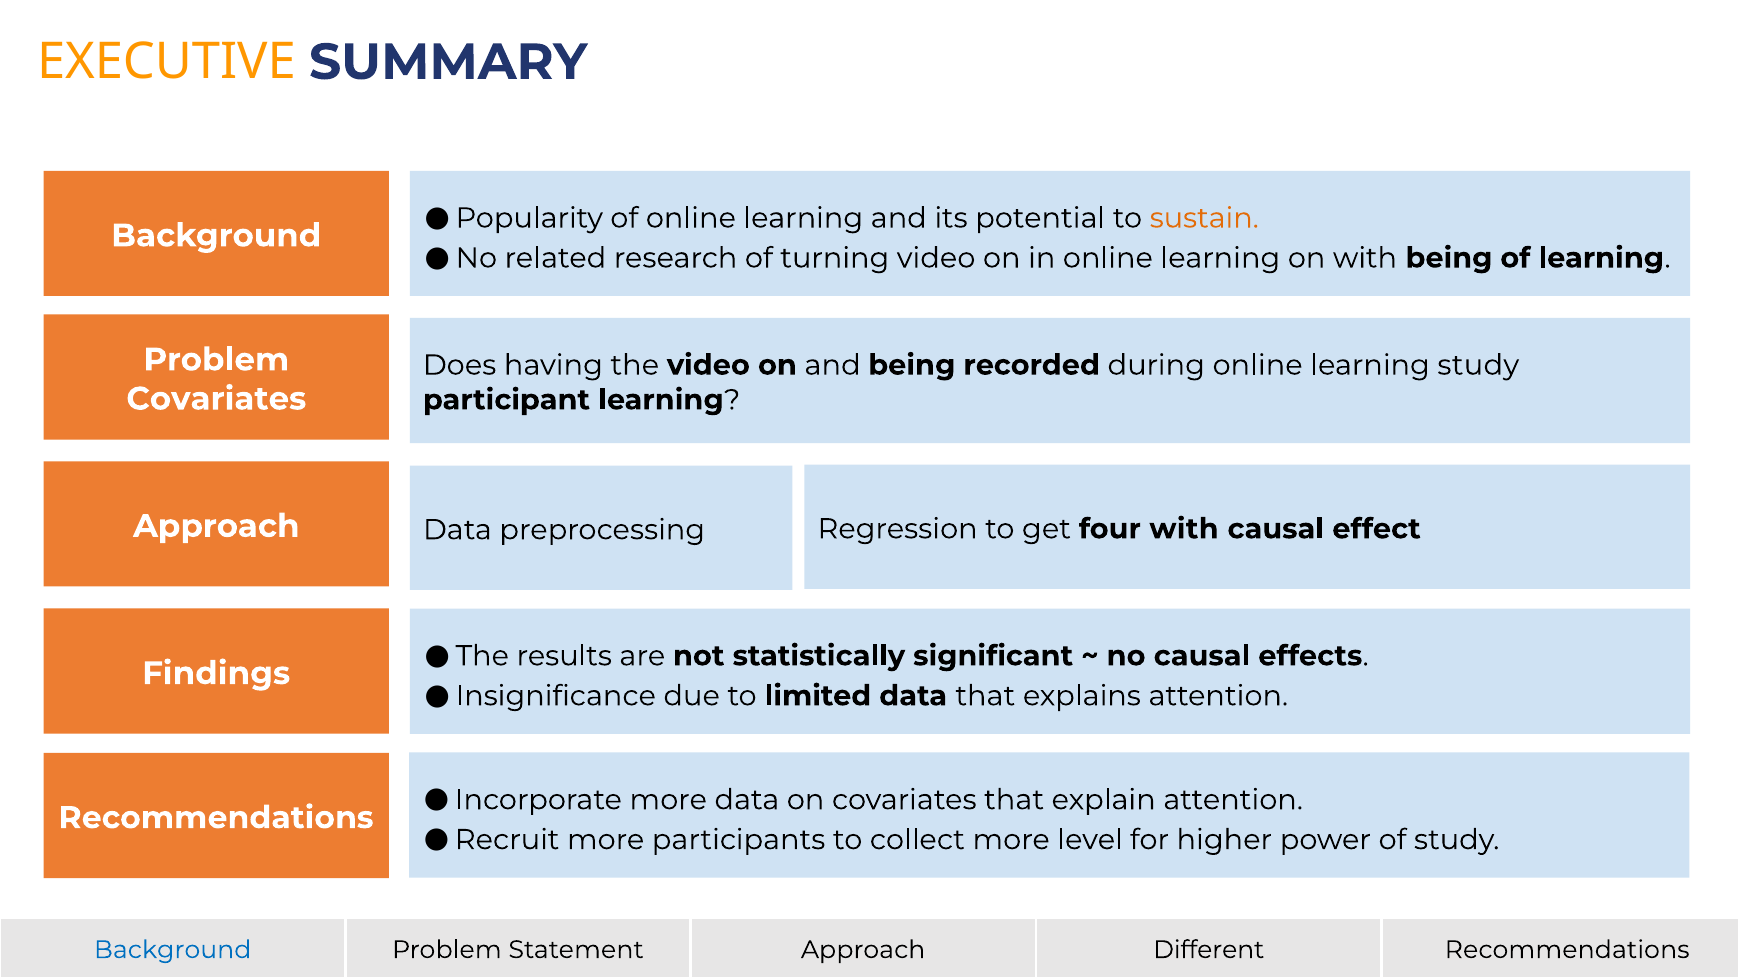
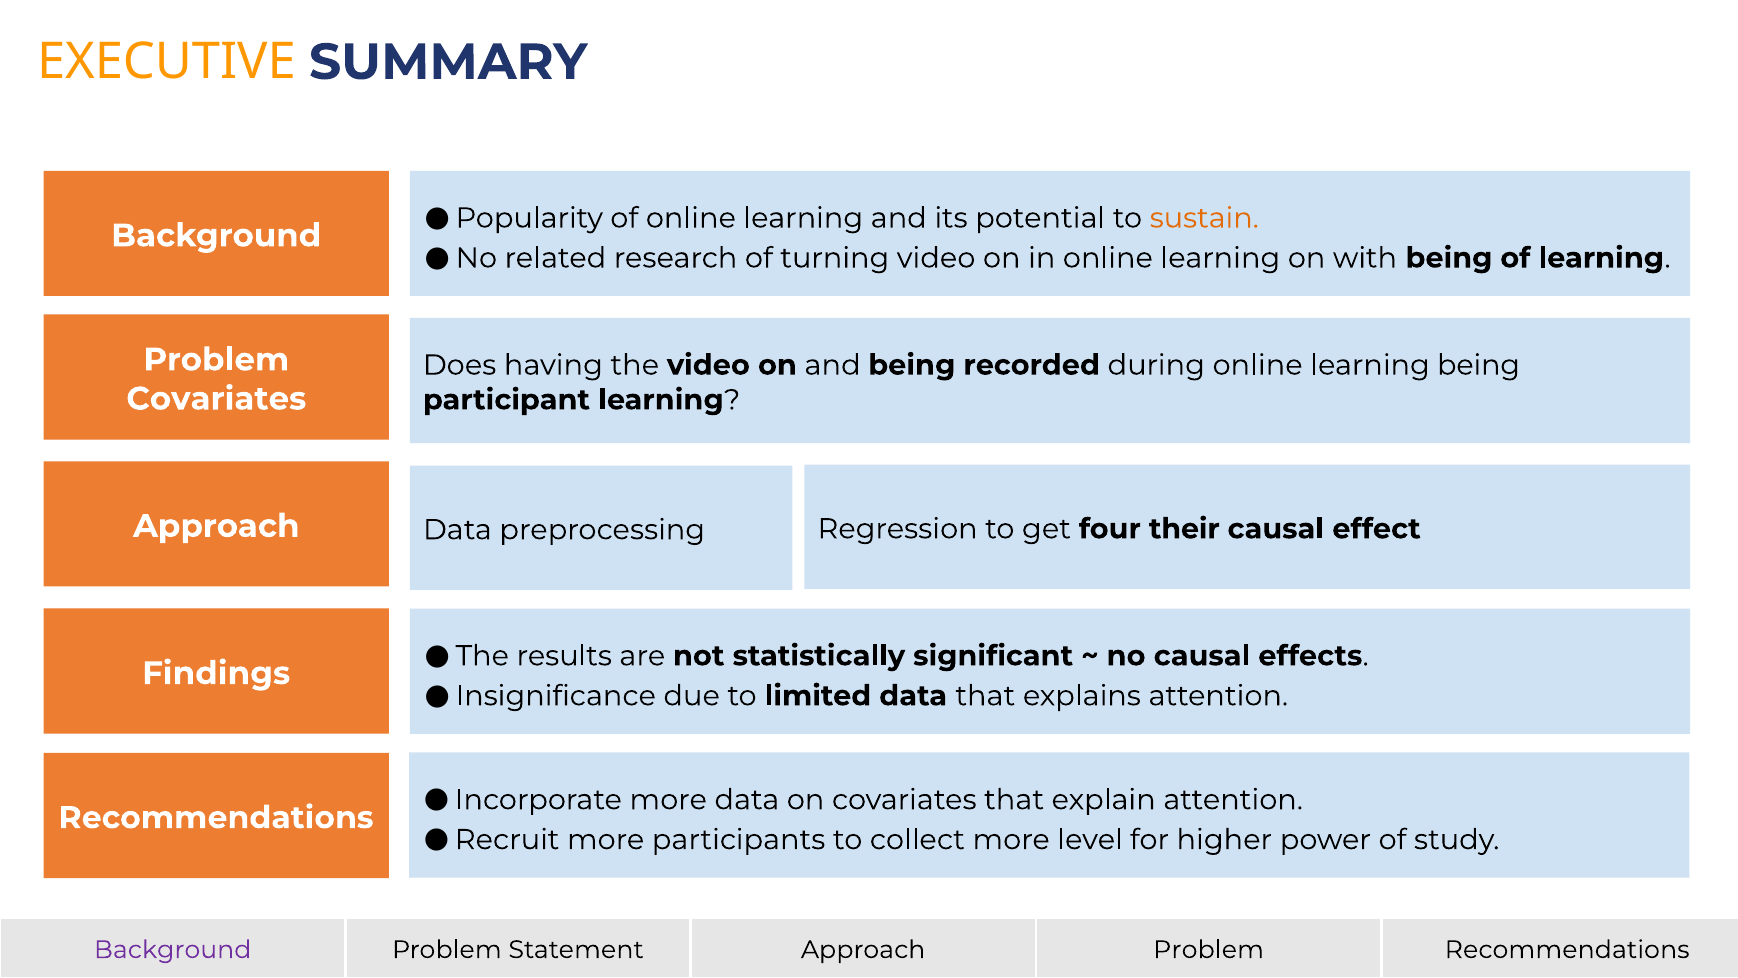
learning study: study -> being (1478, 365)
four with: with -> their (1184, 529)
Background colour: blue -> purple (173, 949)
Different: Different -> Problem (1209, 949)
